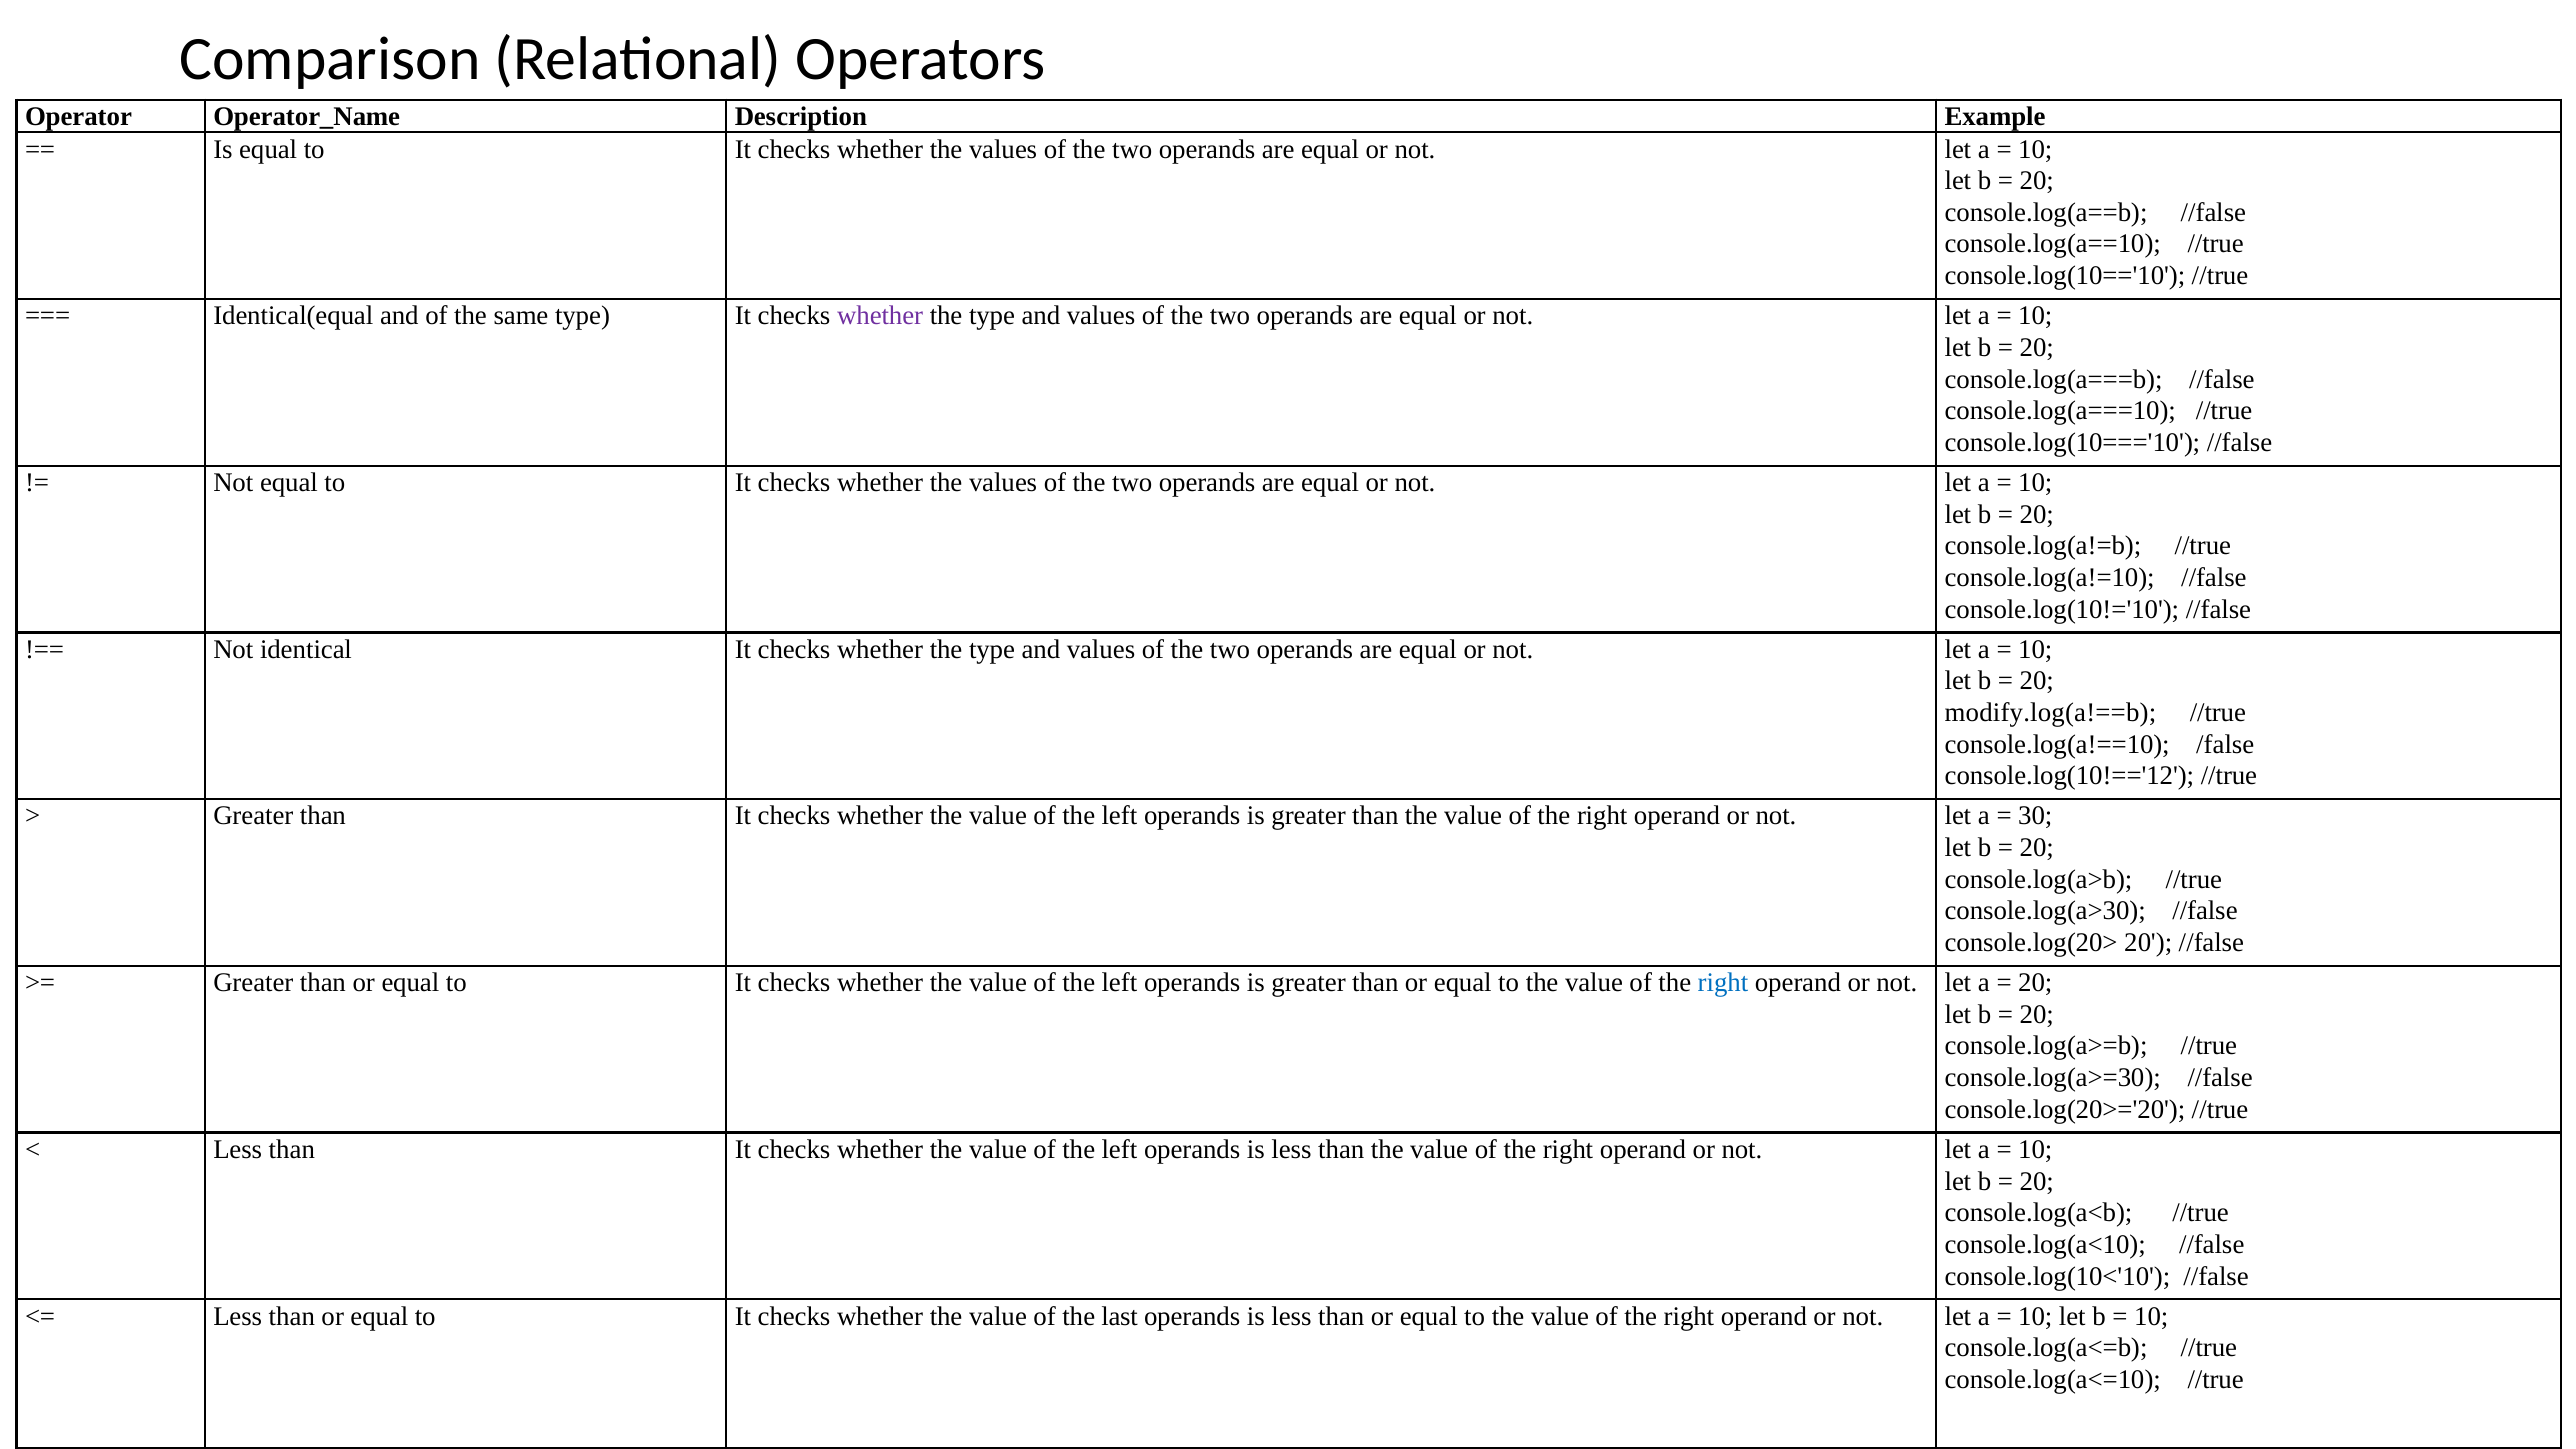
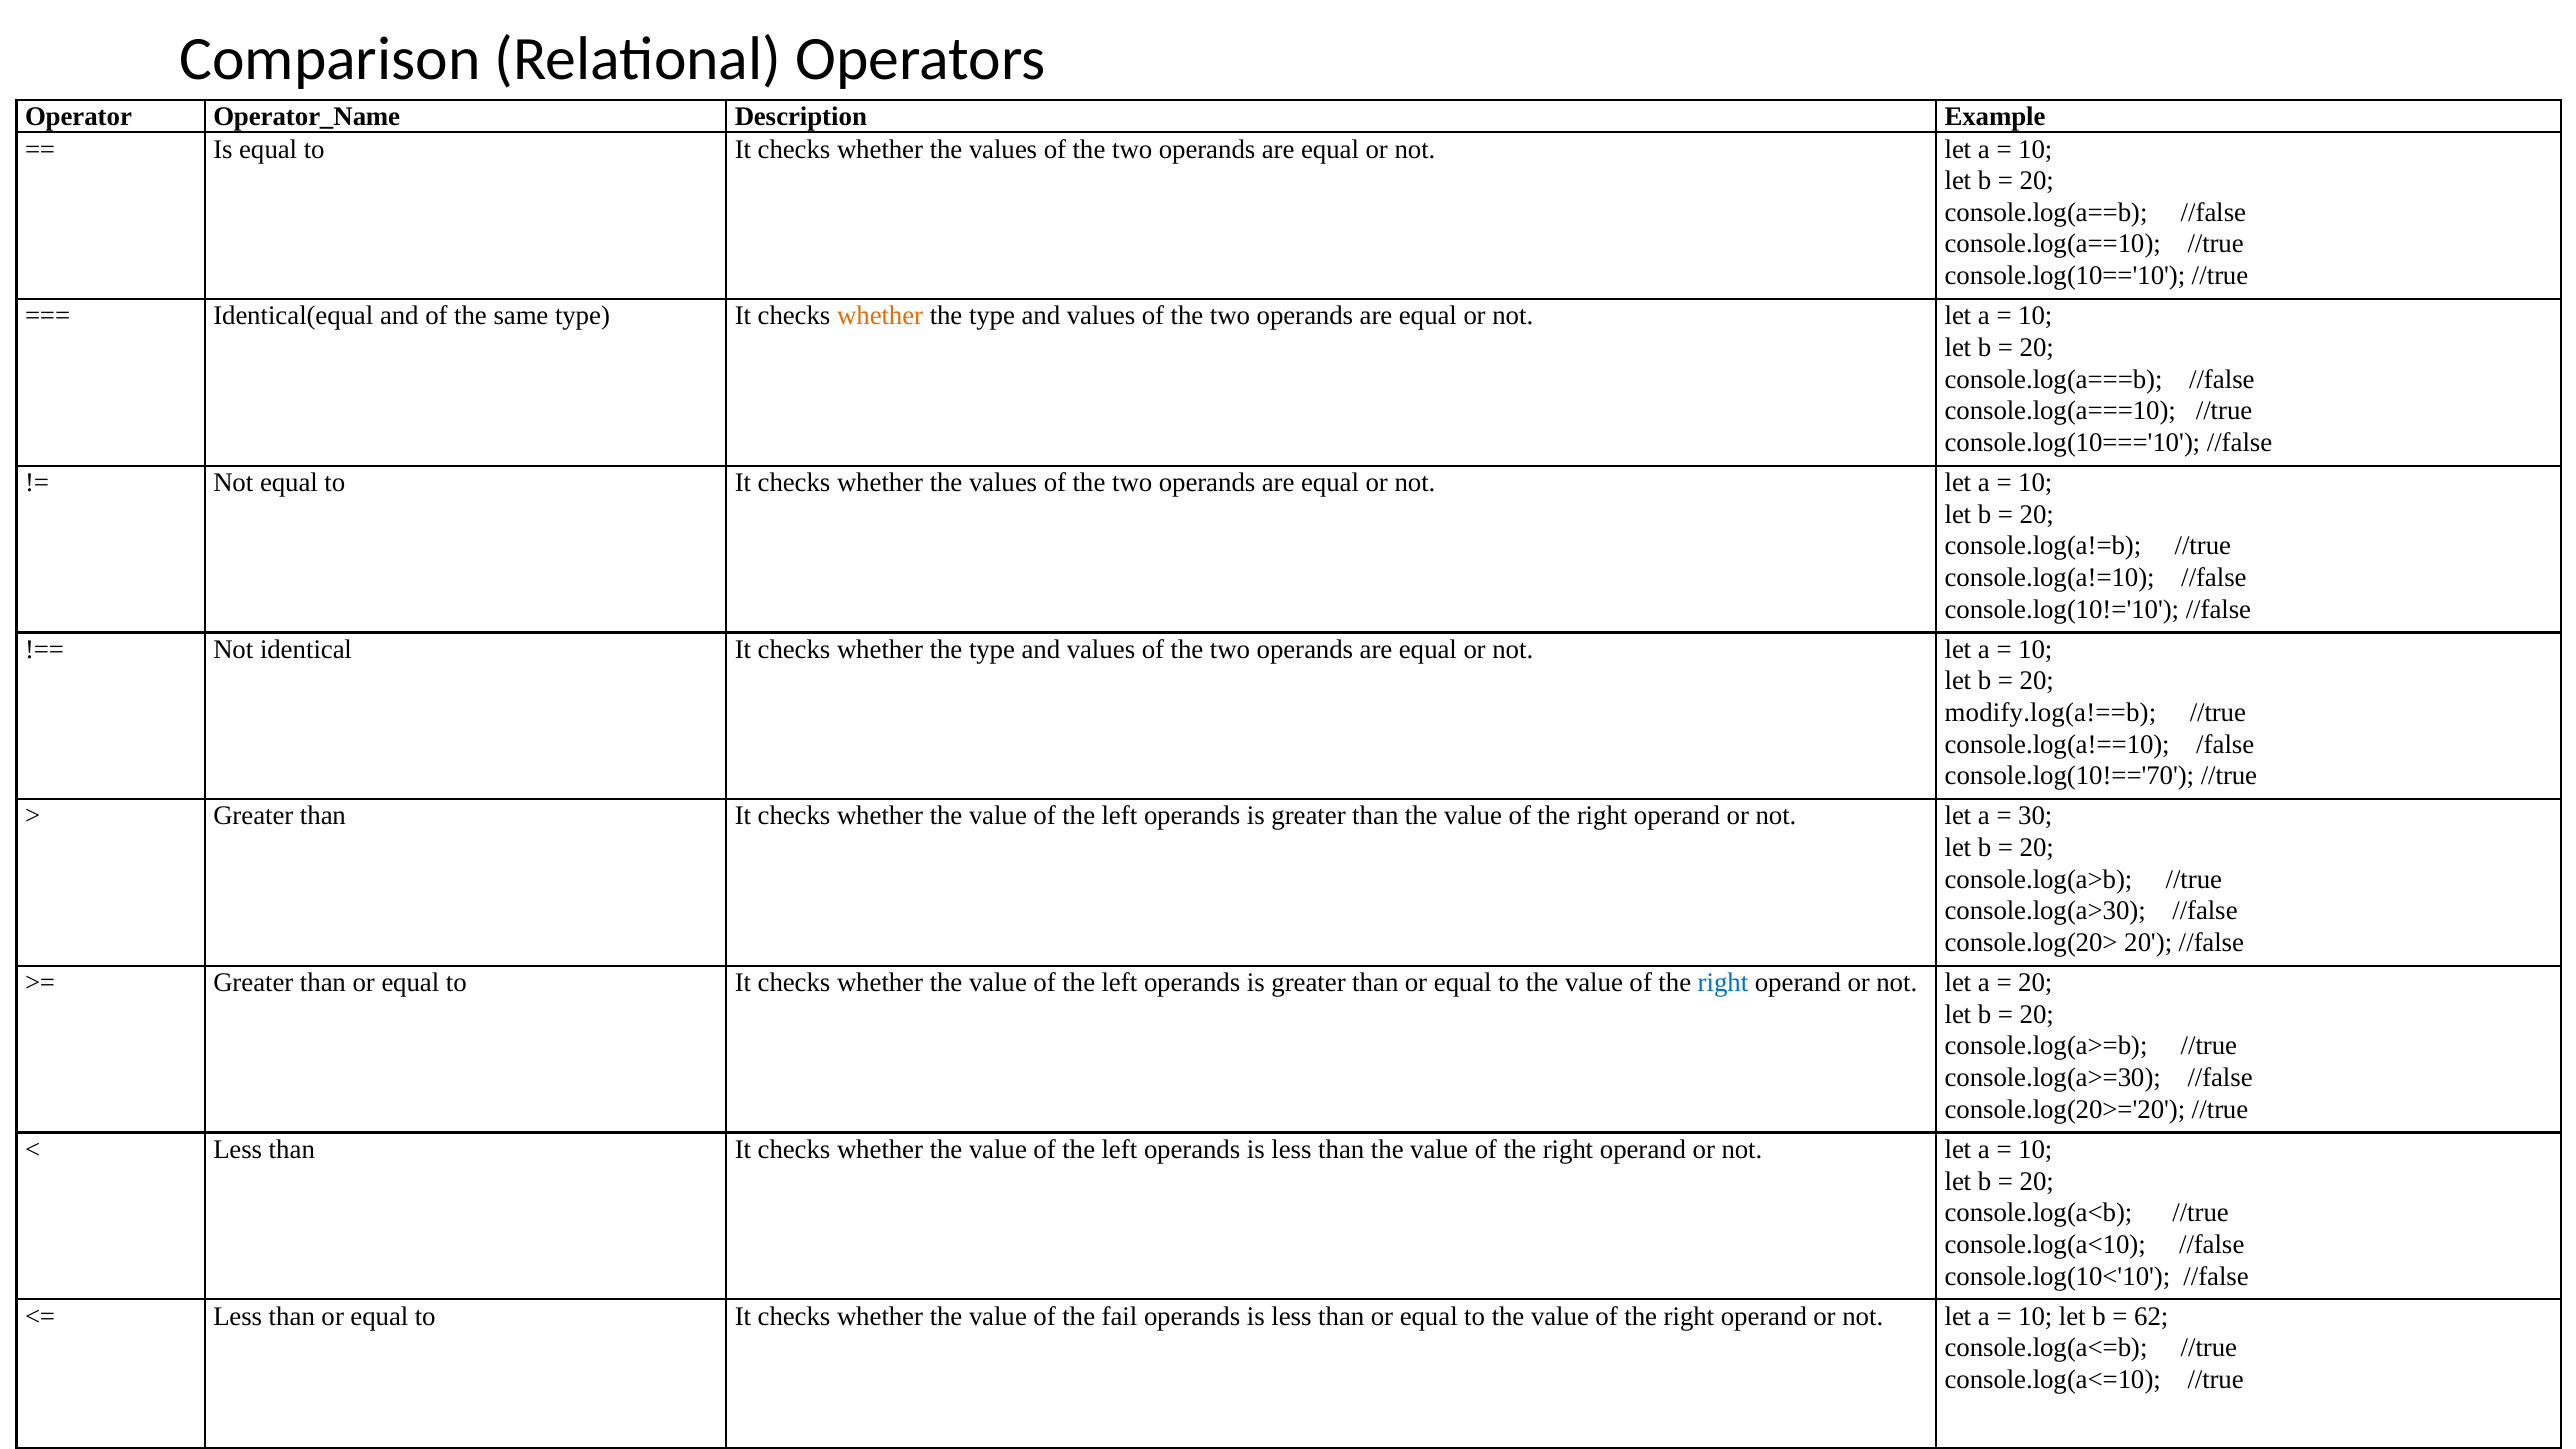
whether colour: purple -> orange (880, 316)
console.log(10!=='12: console.log(10!=='12 -> console.log(10!=='70 (2069, 776)
last: last -> fail (1119, 1316)
10: 10 -> 62 (2151, 1316)
